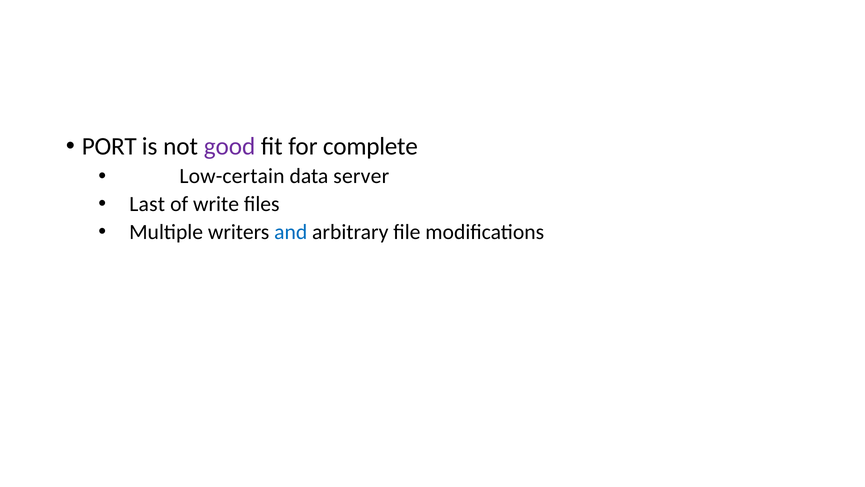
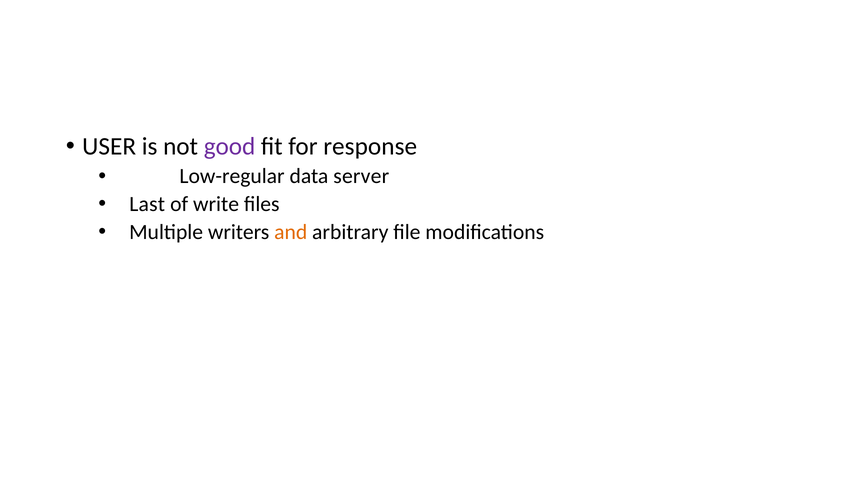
PORT: PORT -> USER (109, 146)
complete: complete -> response (370, 146)
Low-certain: Low-certain -> Low-regular (232, 176)
and colour: blue -> orange (291, 232)
